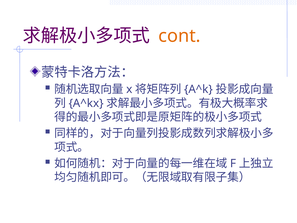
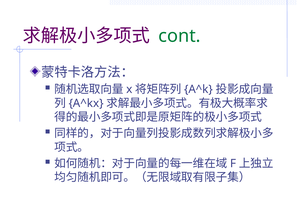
cont colour: orange -> green (179, 36)
